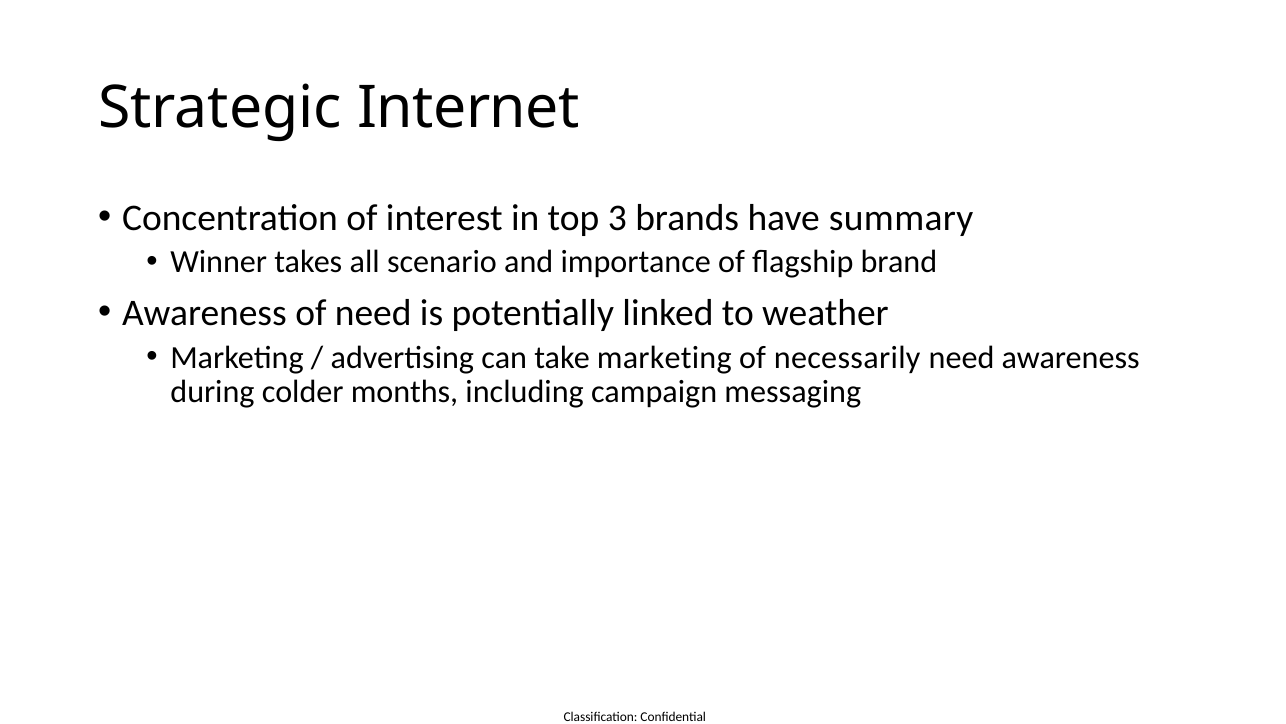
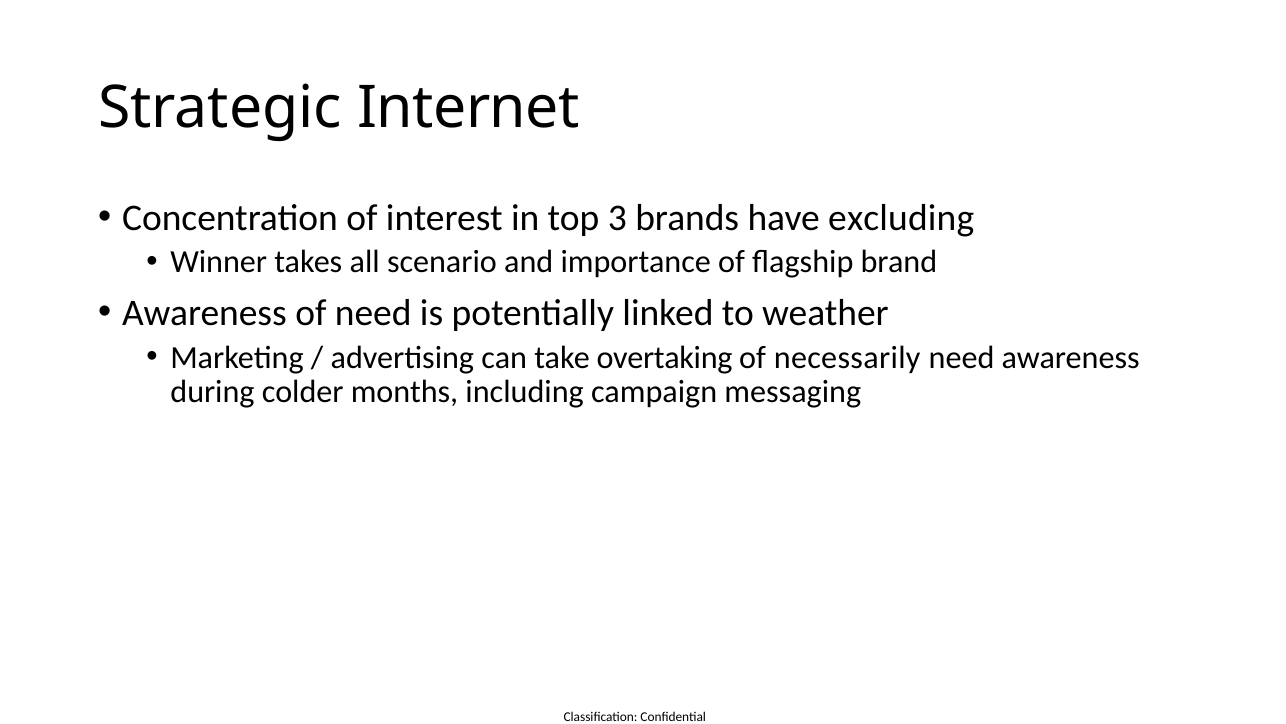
summary: summary -> excluding (901, 217)
take marketing: marketing -> overtaking (665, 357)
